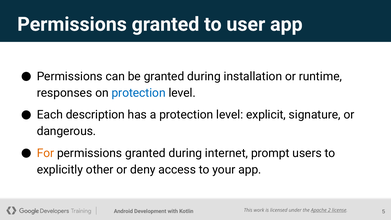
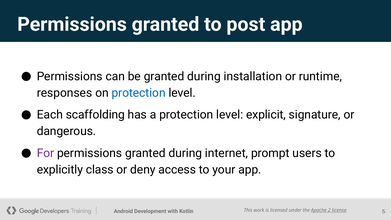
user: user -> post (246, 24)
description: description -> scaffolding (95, 115)
For colour: orange -> purple (45, 153)
other: other -> class (100, 170)
